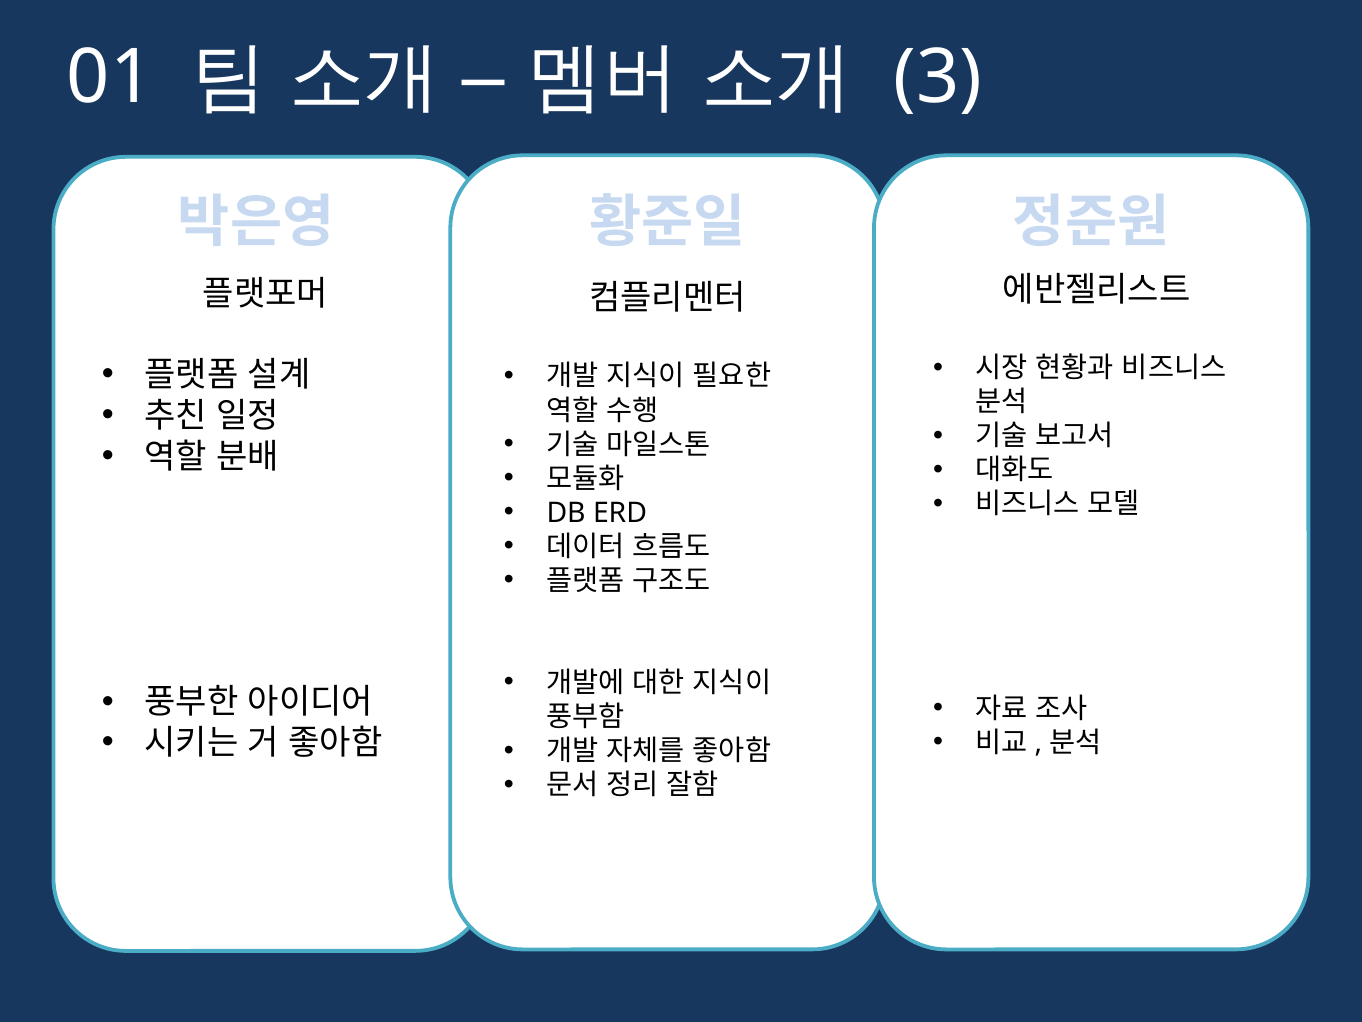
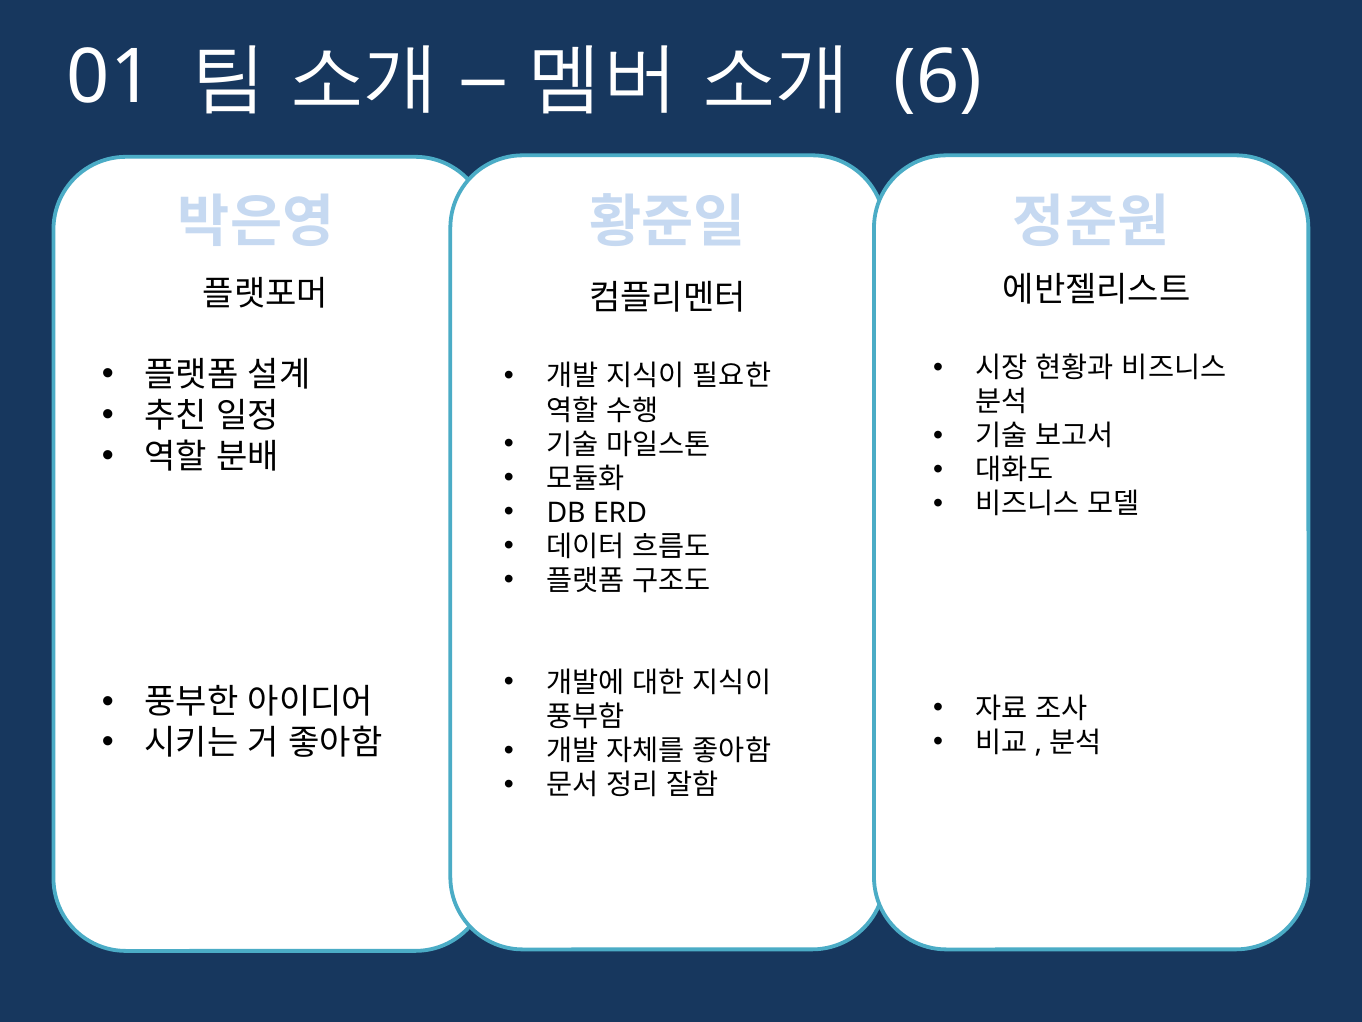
3: 3 -> 6 (938, 77)
